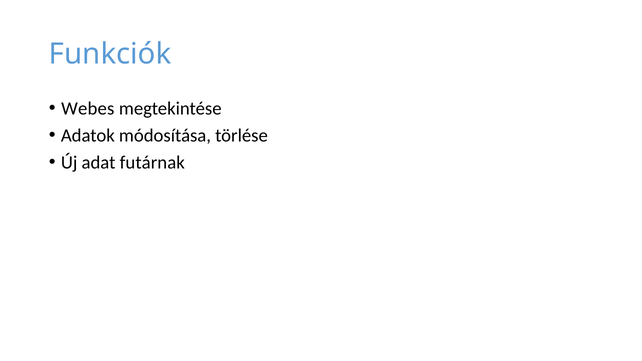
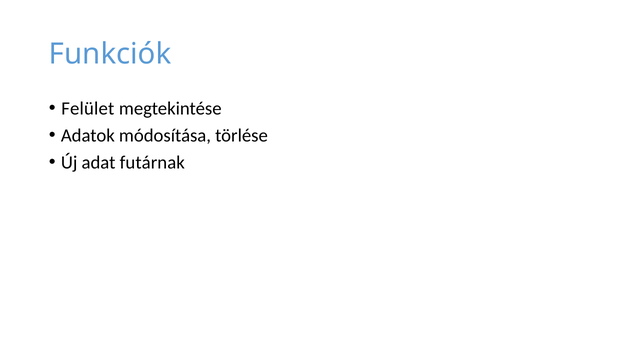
Webes: Webes -> Felület (88, 109)
